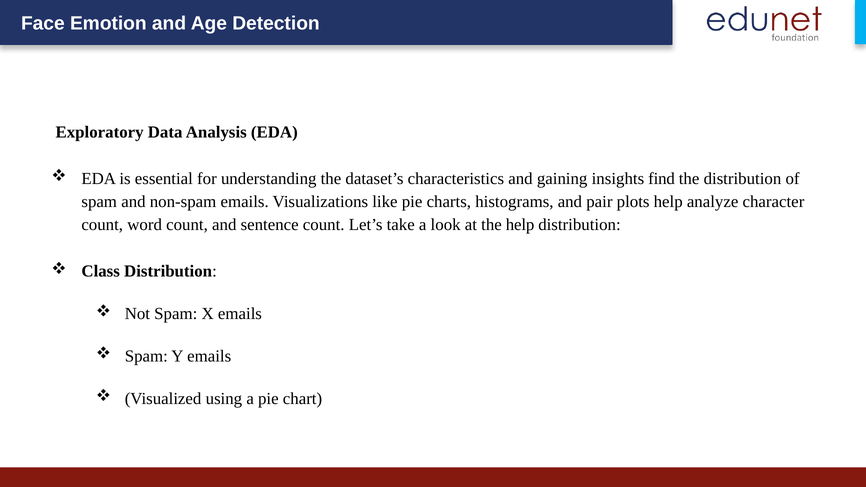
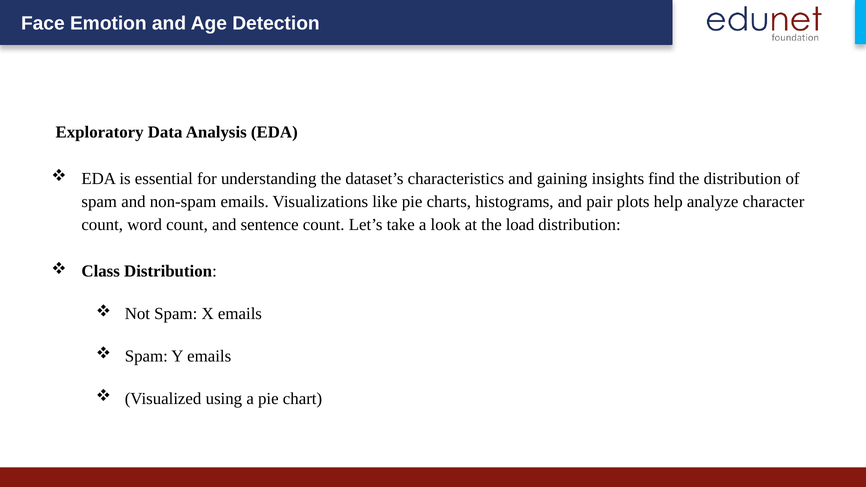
the help: help -> load (520, 225)
